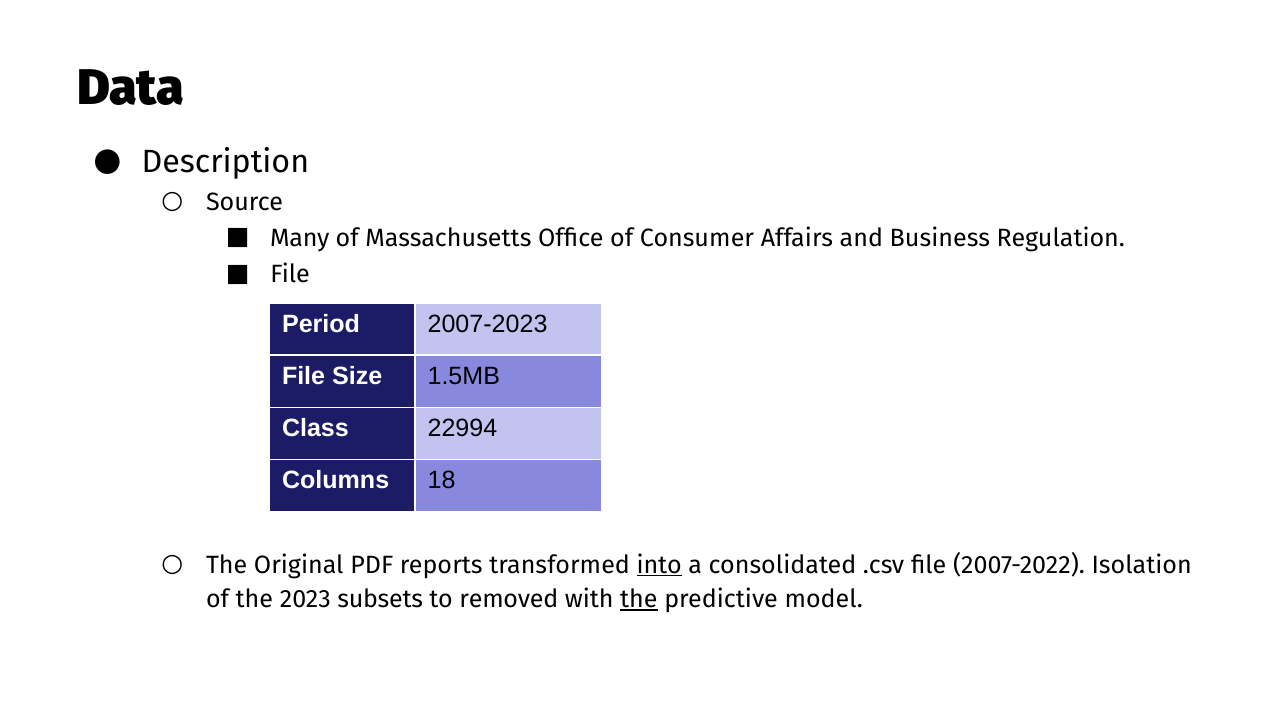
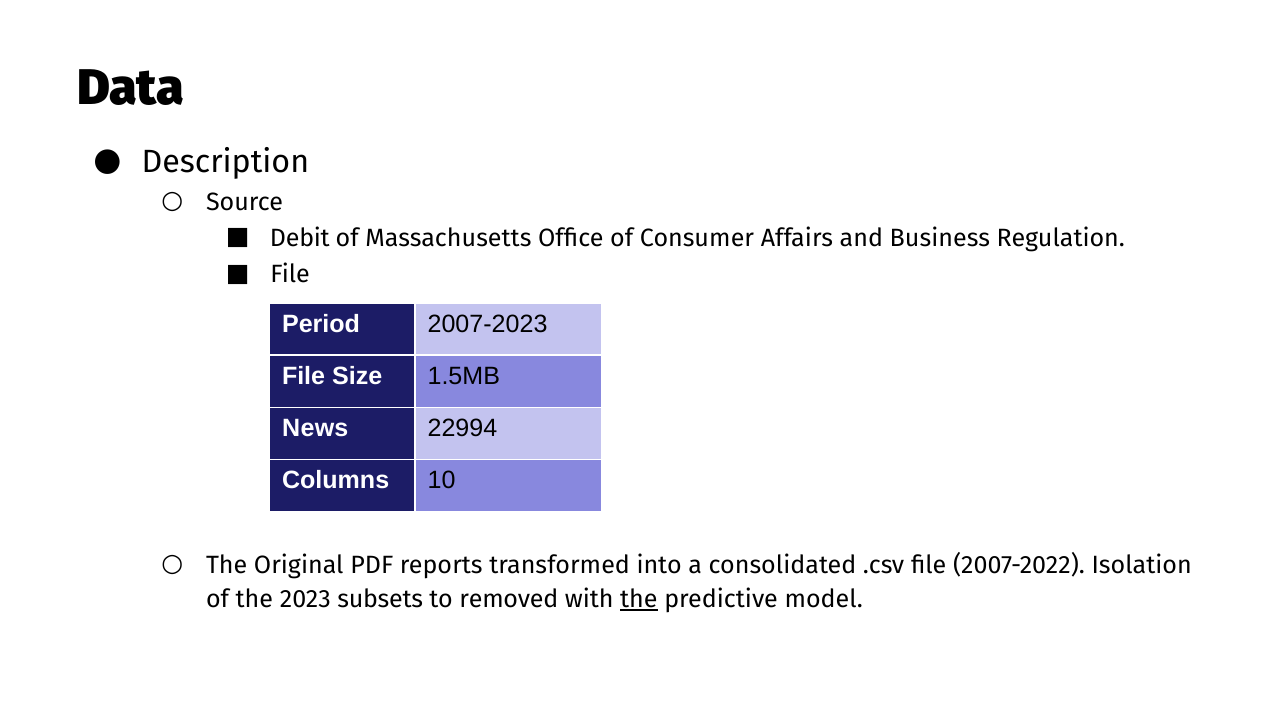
Many: Many -> Debit (300, 239)
Class: Class -> News (315, 429)
18: 18 -> 10 (442, 481)
into underline: present -> none (659, 565)
